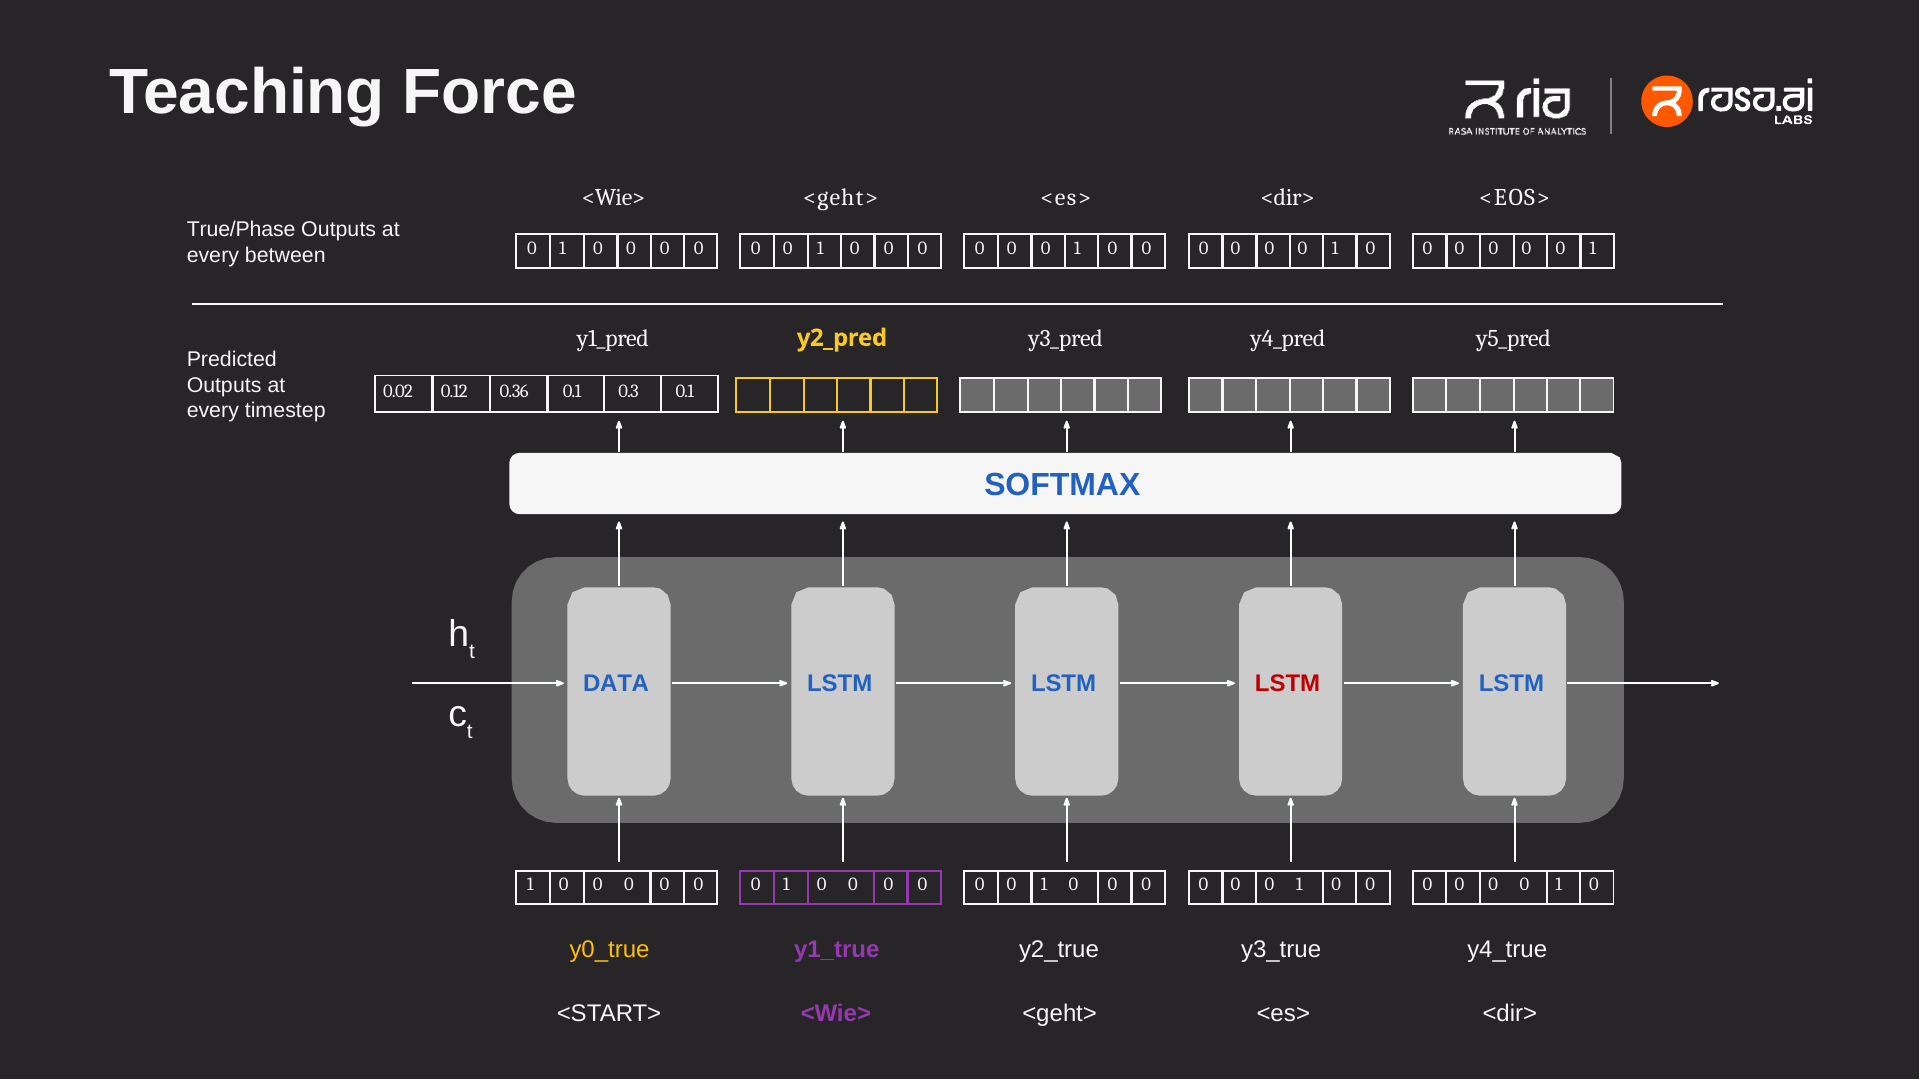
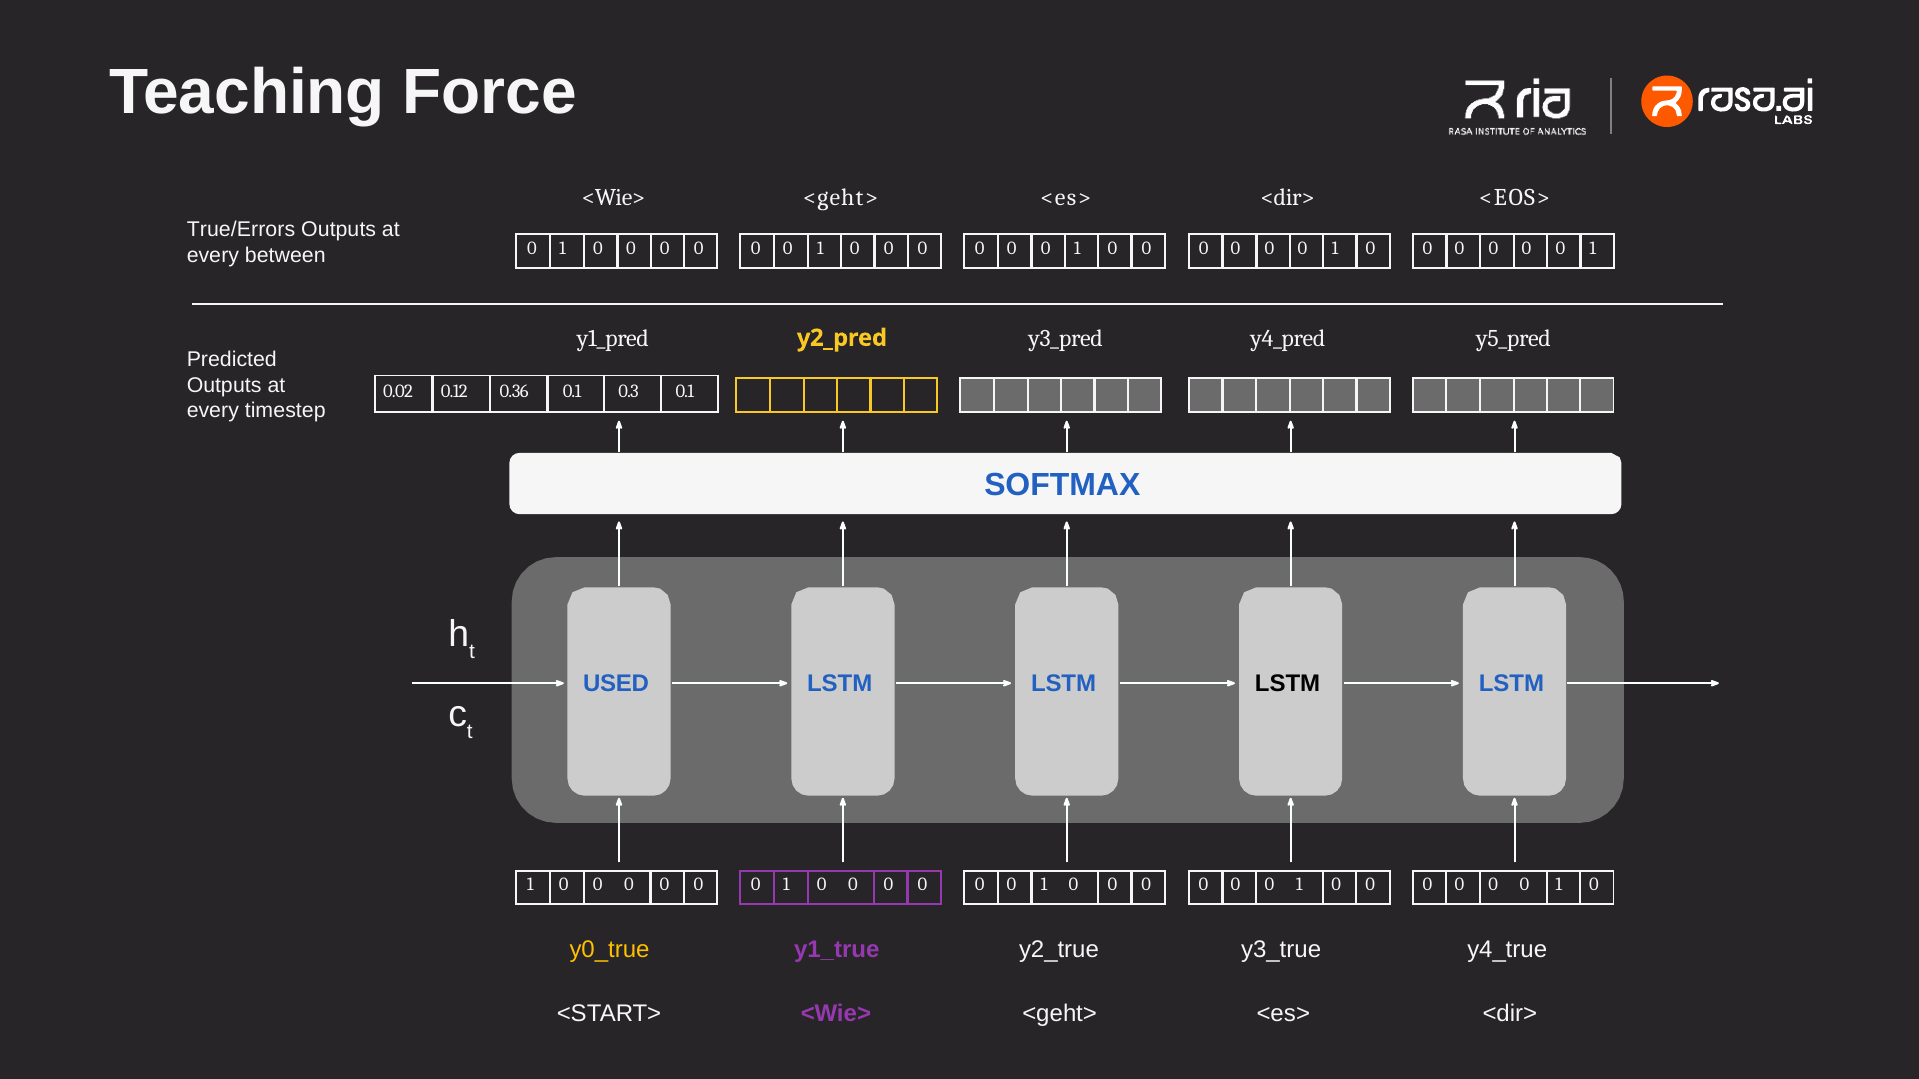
True/Phase: True/Phase -> True/Errors (241, 230)
DATA: DATA -> USED (616, 684)
LSTM colour: red -> black (1288, 684)
